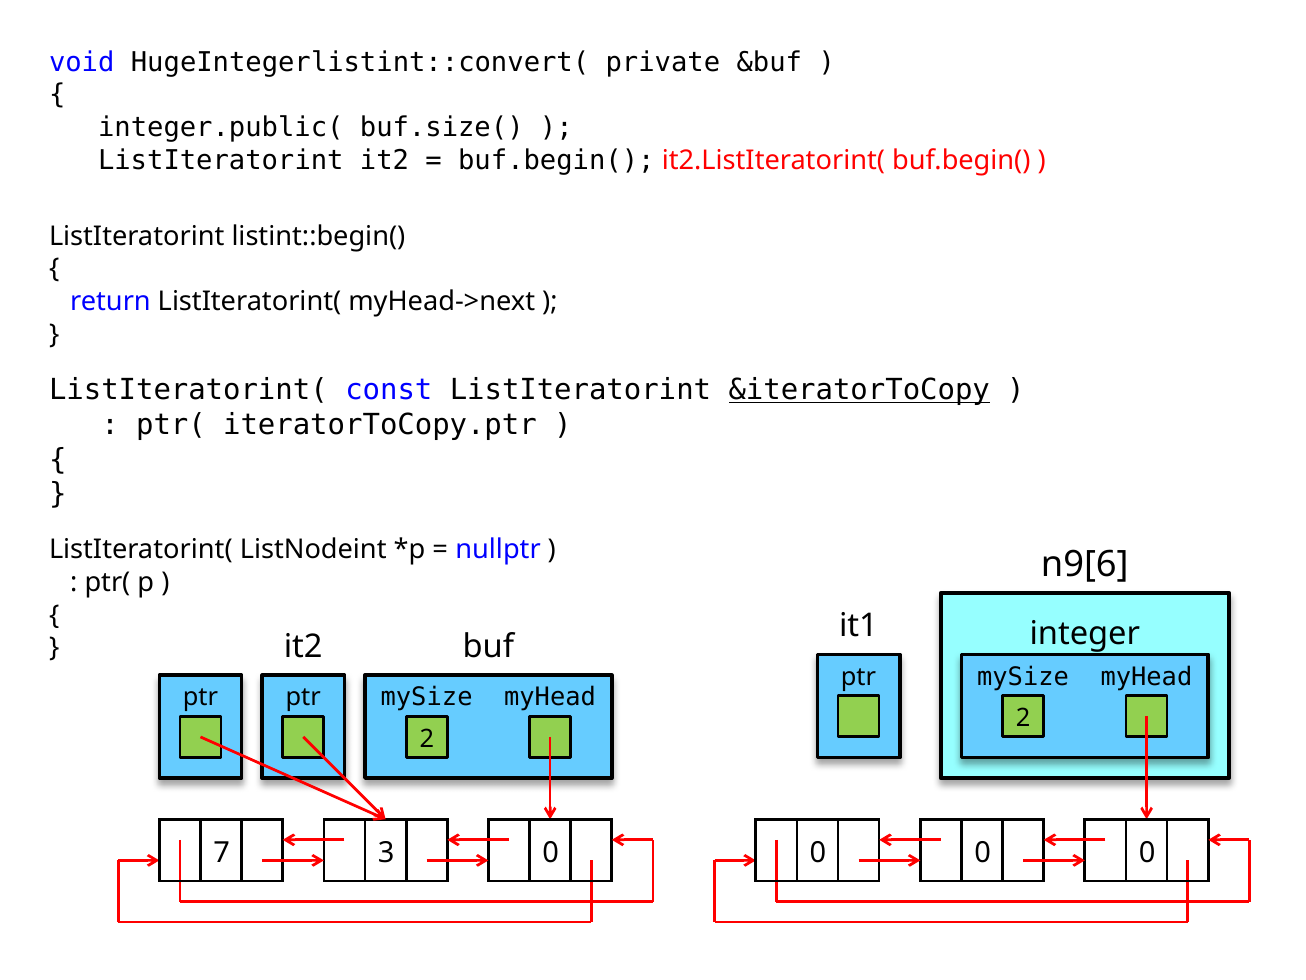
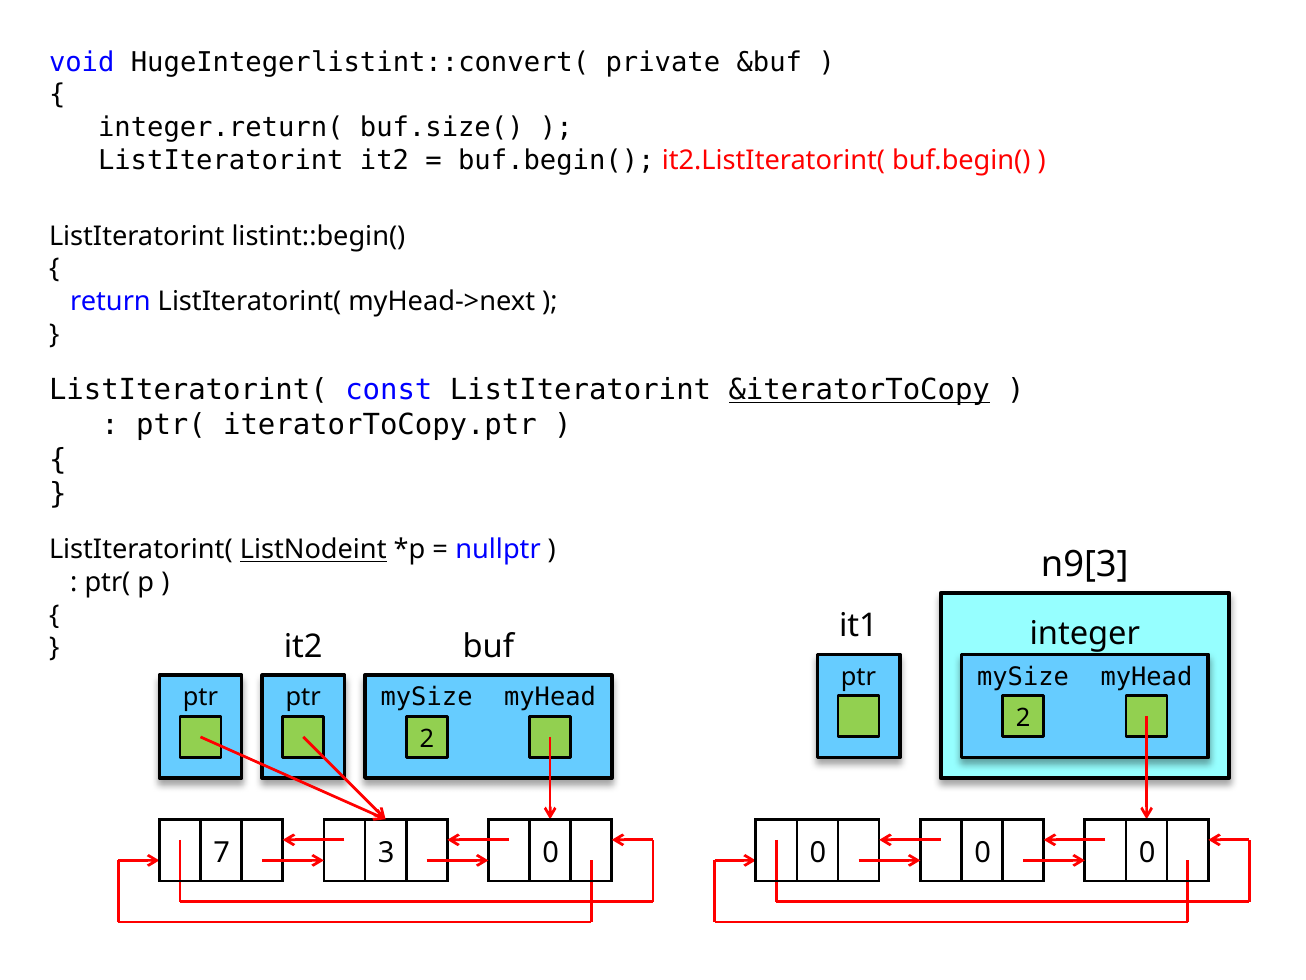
integer.public(: integer.public( -> integer.return( (221, 127)
ListNodeint underline: none -> present (313, 550)
n9[6: n9[6 -> n9[3 (1085, 564)
